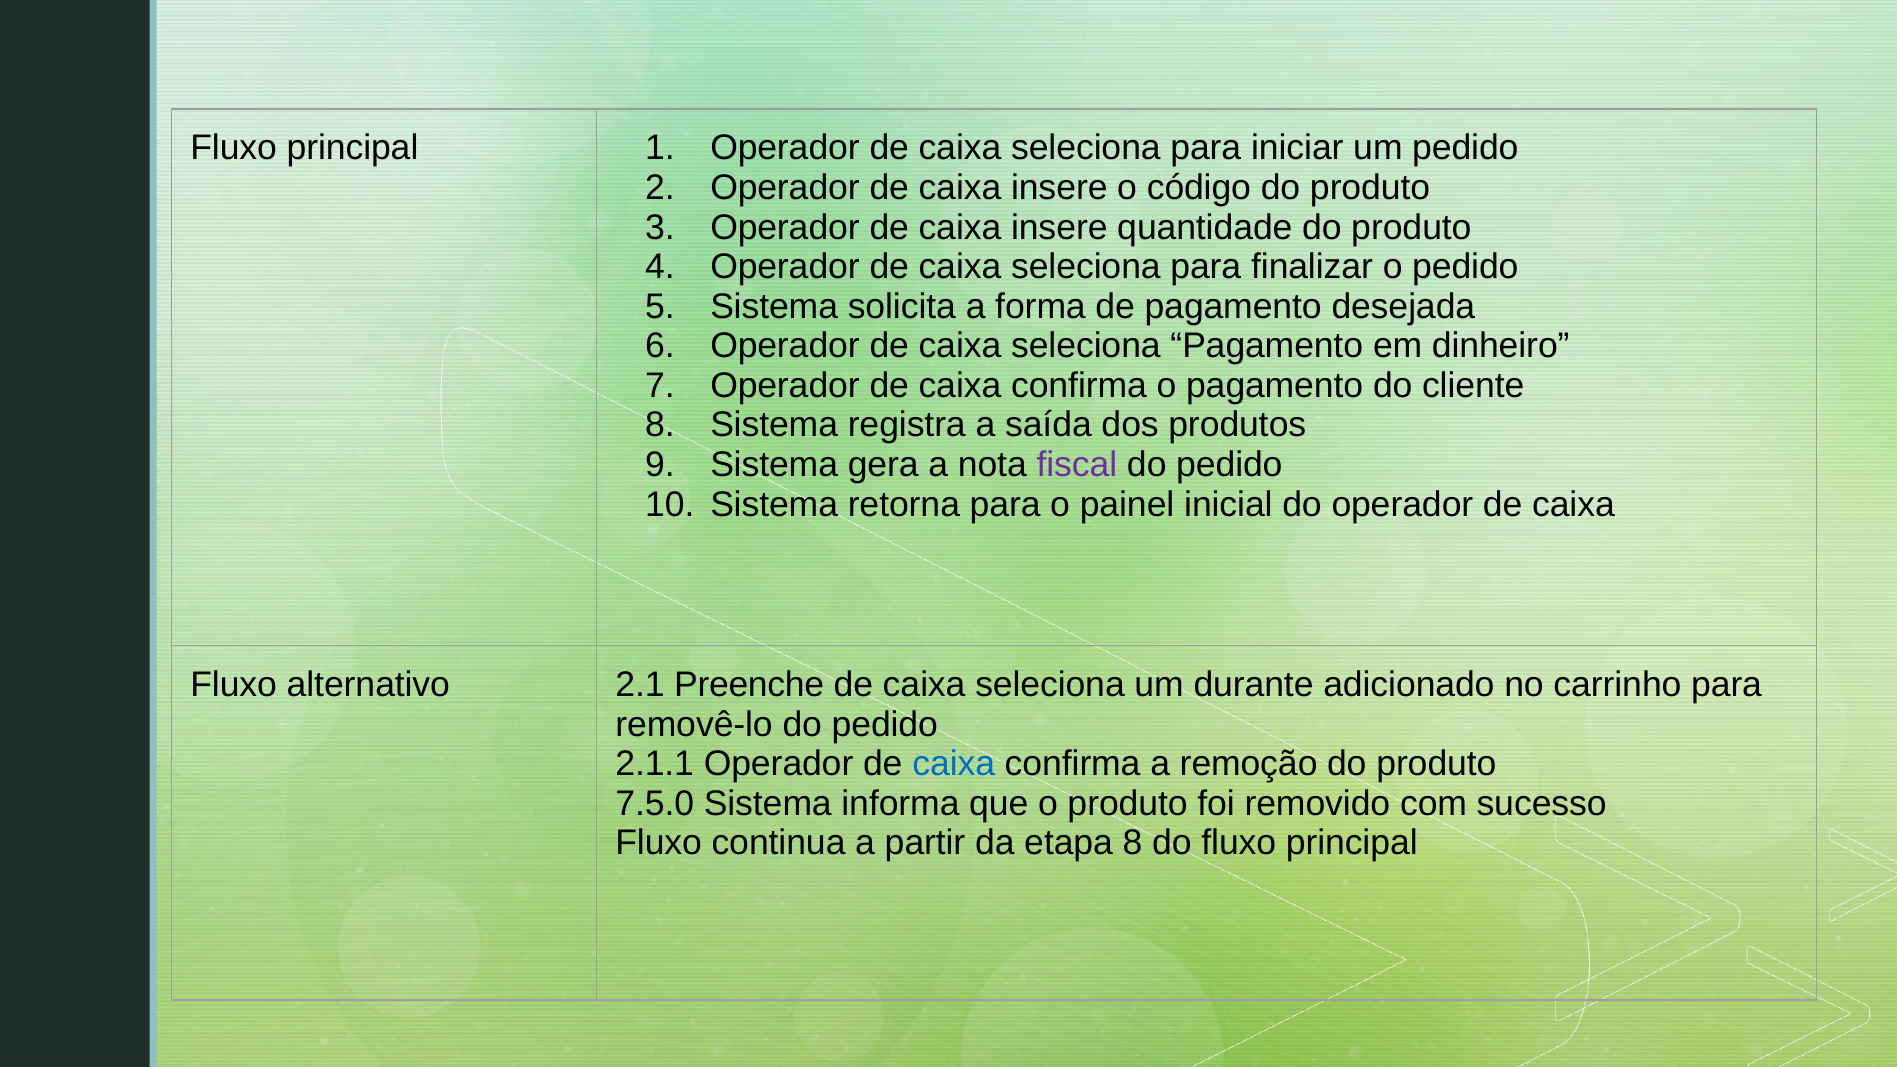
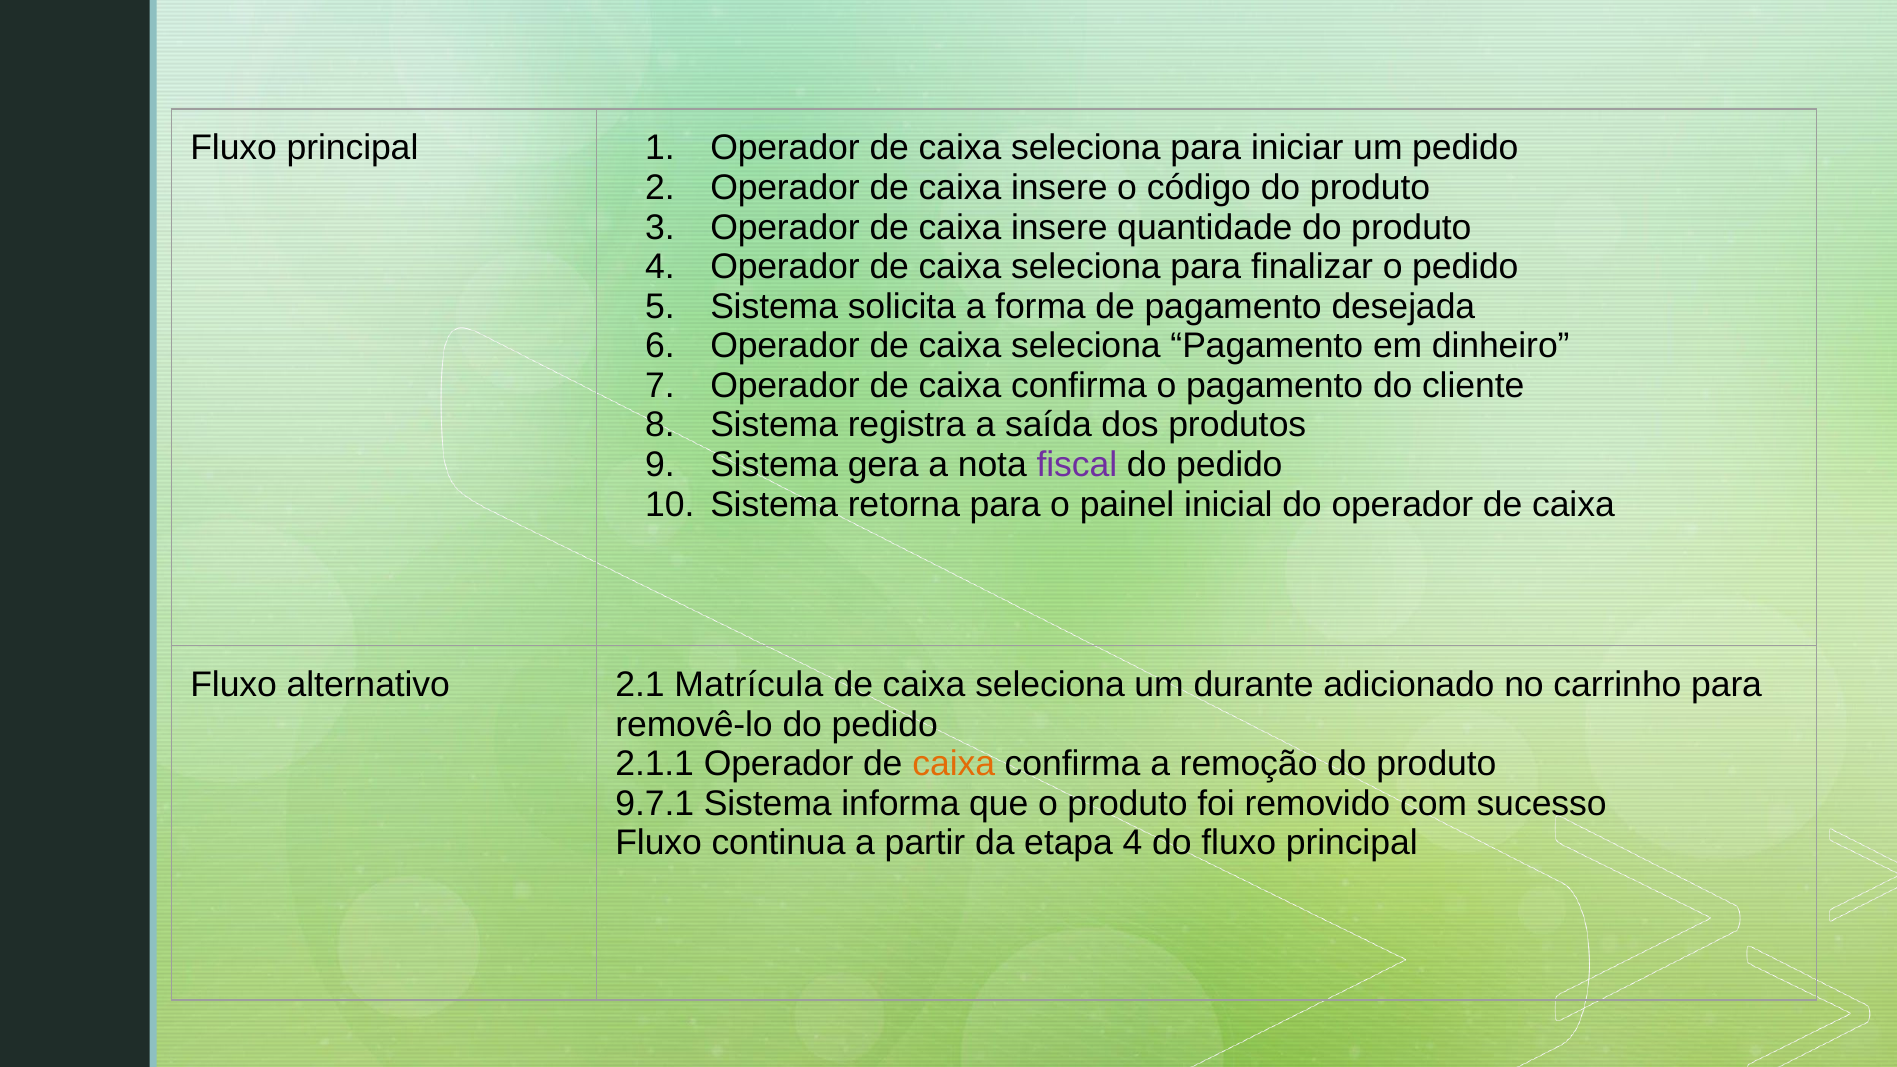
Preenche: Preenche -> Matrícula (749, 685)
caixa colour: blue -> orange (954, 764)
7.5.0: 7.5.0 -> 9.7.1 (655, 804)
etapa 8: 8 -> 4 (1133, 843)
